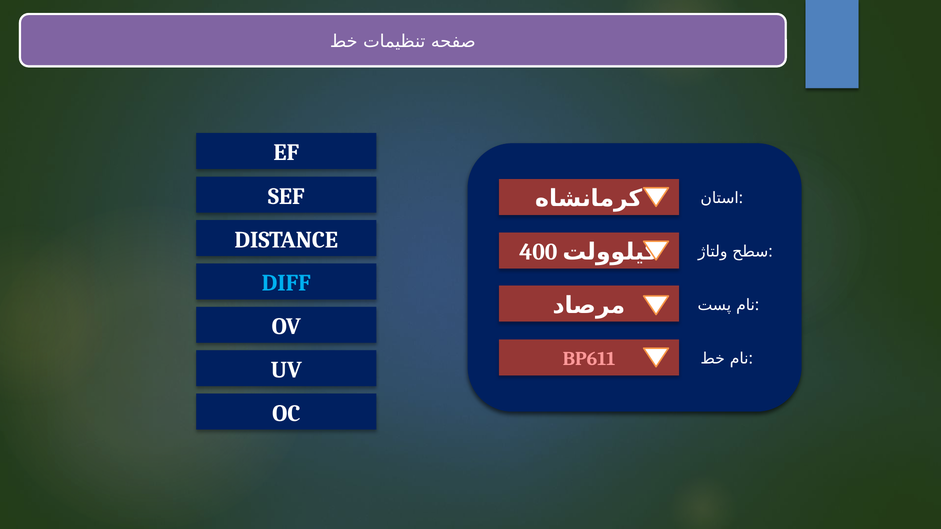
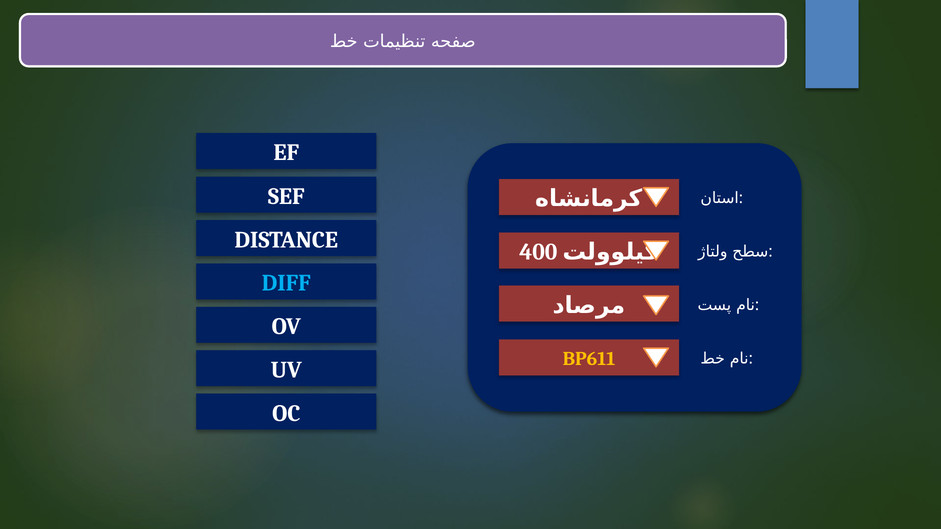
BP611 colour: pink -> yellow (589, 359)
